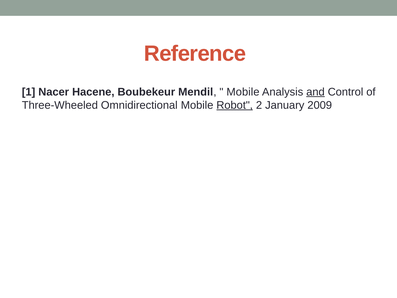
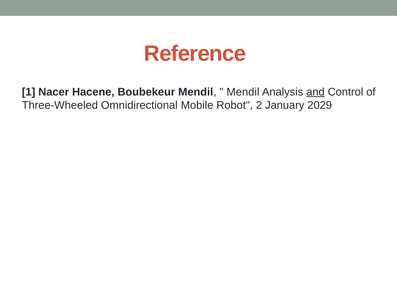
Mobile: Mobile -> Mendil (243, 92)
Robot underline: present -> none (235, 105)
2009: 2009 -> 2029 (320, 105)
